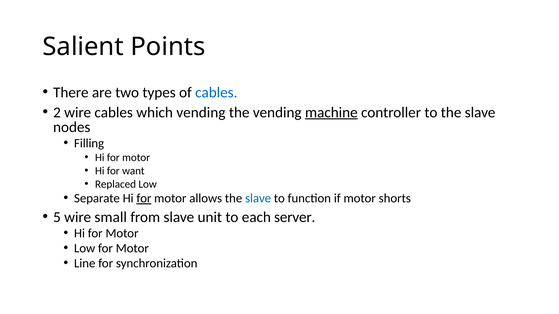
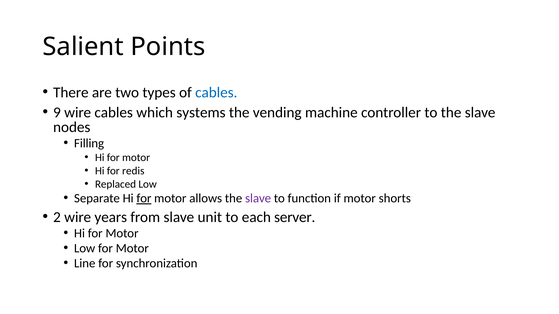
2: 2 -> 9 (57, 113)
which vending: vending -> systems (201, 113)
machine underline: present -> none (331, 113)
want: want -> redis (133, 171)
slave colour: blue -> purple (258, 199)
5: 5 -> 2 (57, 217)
small: small -> years (111, 217)
